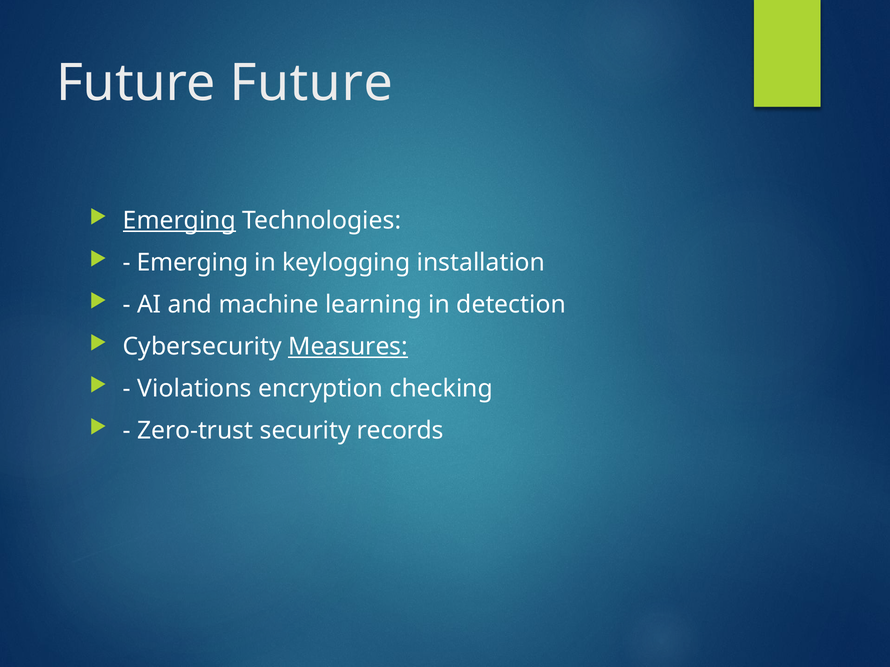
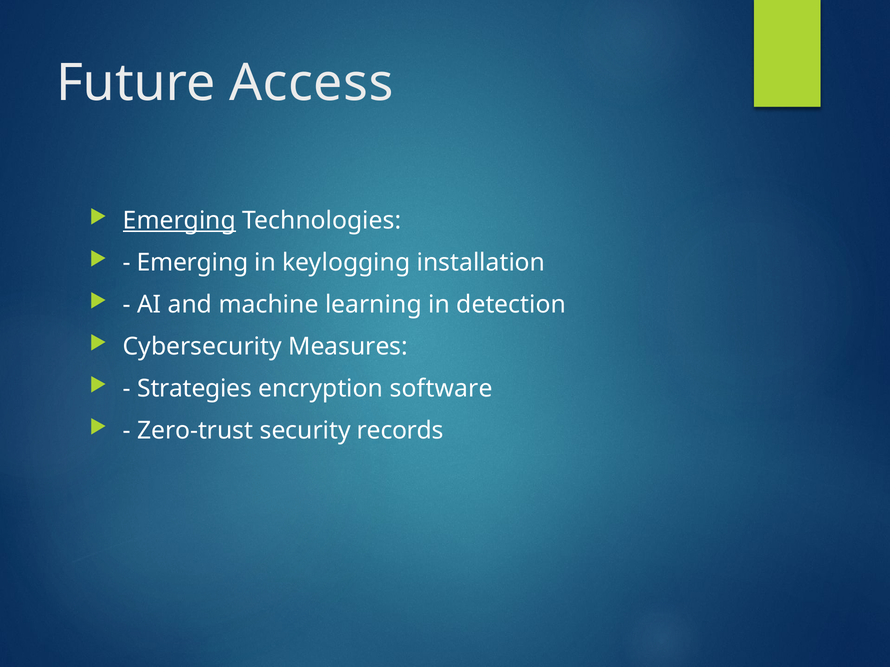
Future Future: Future -> Access (311, 83)
Measures underline: present -> none (348, 347)
Violations: Violations -> Strategies (195, 389)
checking: checking -> software (441, 389)
